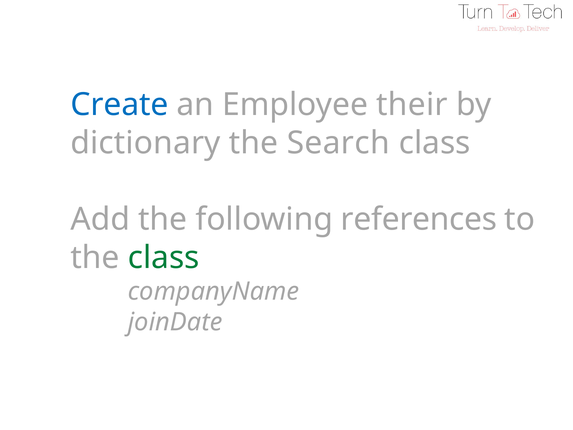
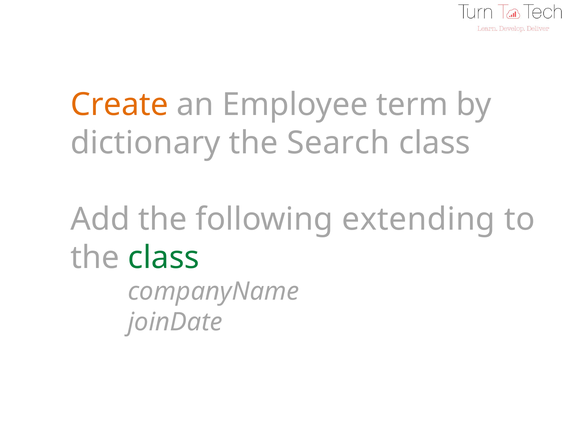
Create colour: blue -> orange (119, 105)
their: their -> term (412, 105)
references: references -> extending (418, 219)
